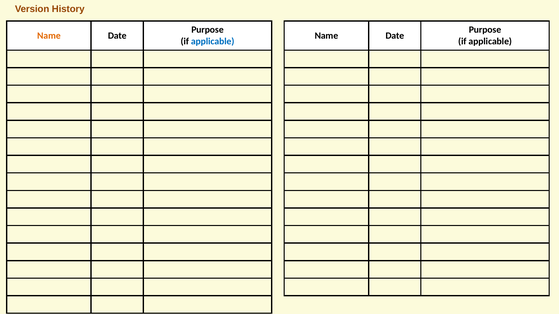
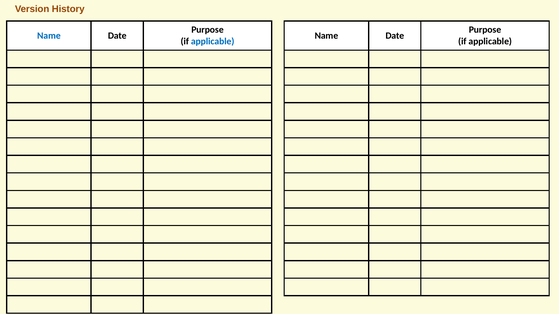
Name colour: orange -> blue (49, 36)
